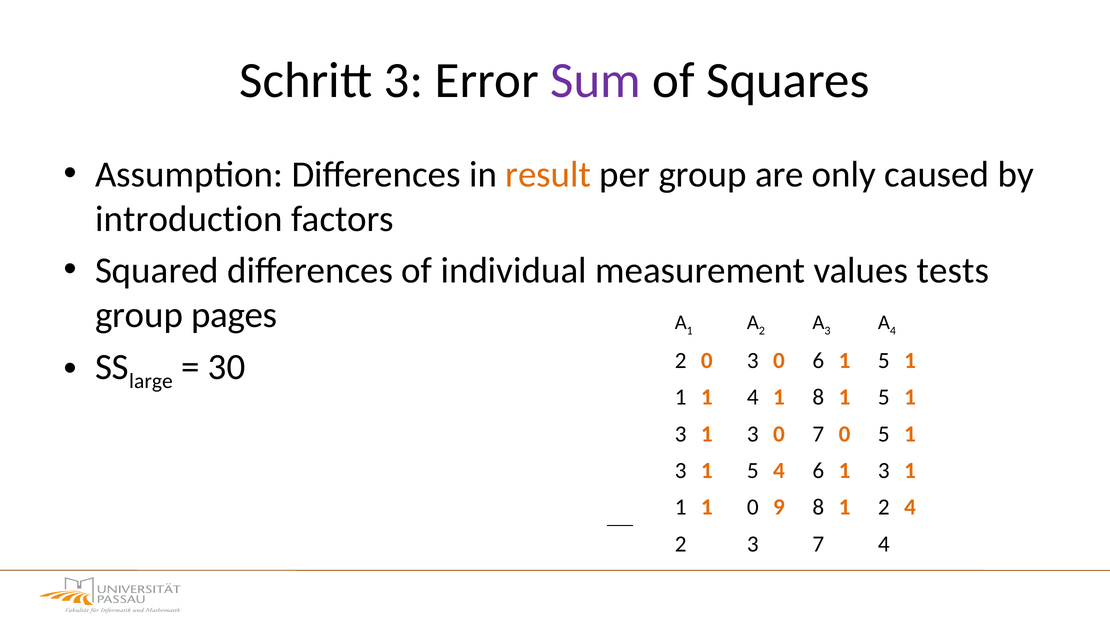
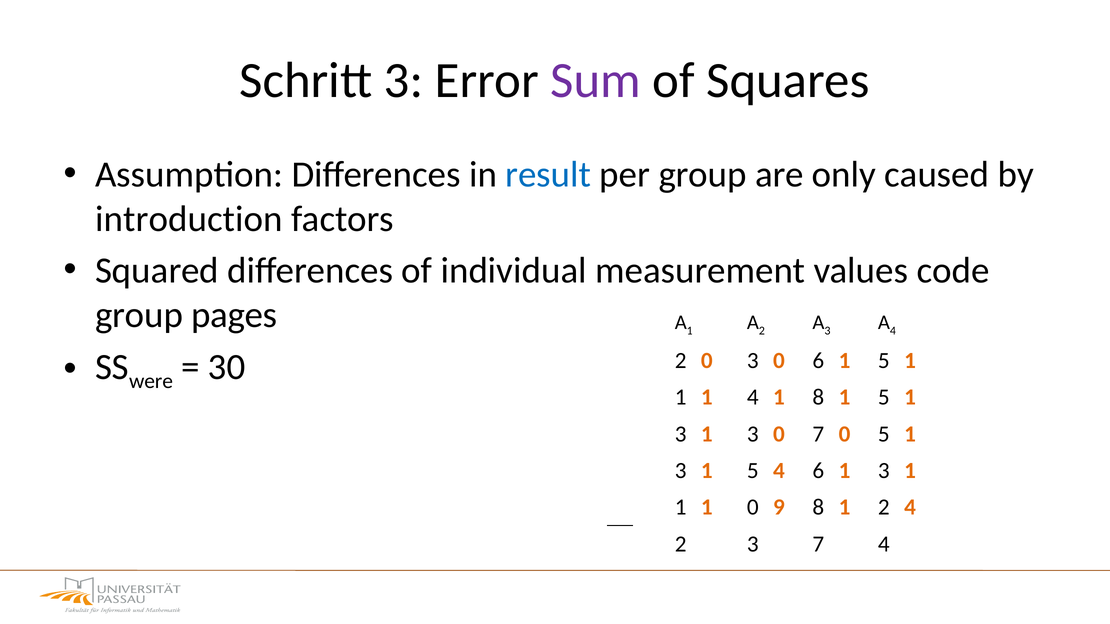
result colour: orange -> blue (548, 175)
tests: tests -> code (953, 271)
large: large -> were (151, 381)
